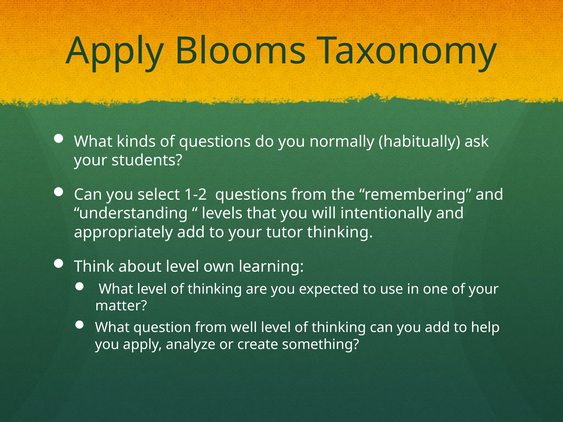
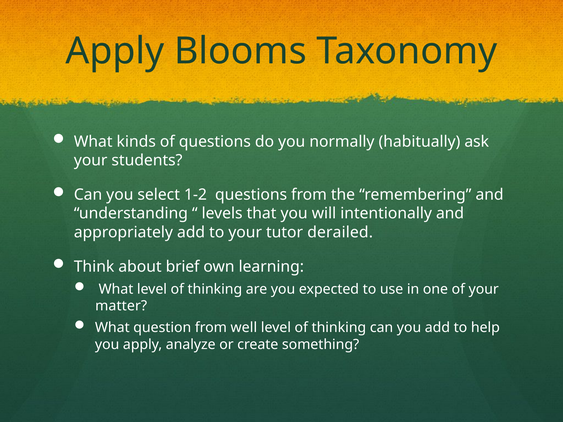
tutor thinking: thinking -> derailed (340, 232)
about level: level -> brief (183, 267)
